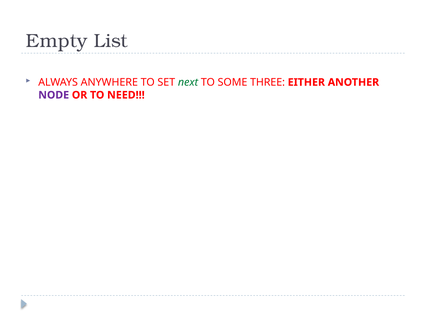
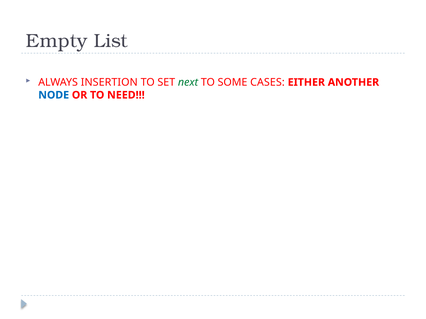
ANYWHERE: ANYWHERE -> INSERTION (109, 82)
THREE: THREE -> CASES (267, 82)
NODE colour: purple -> blue (54, 95)
